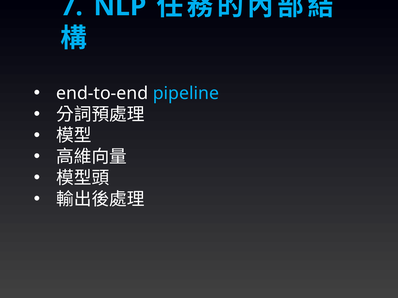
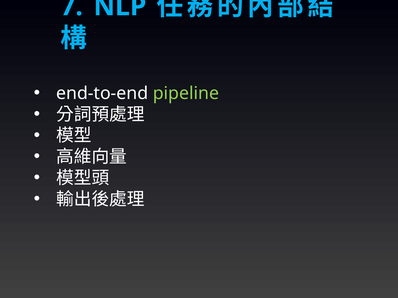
pipeline colour: light blue -> light green (186, 93)
